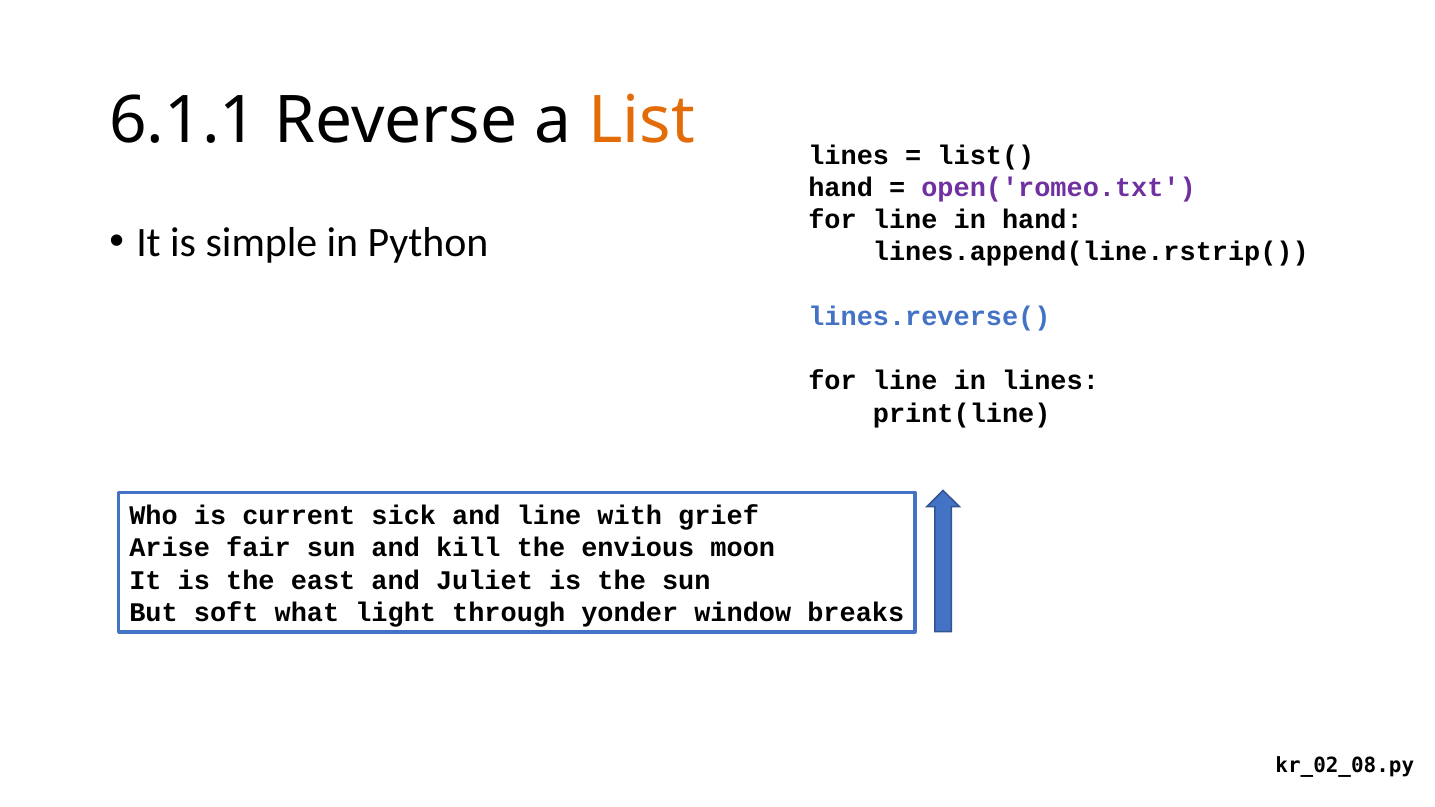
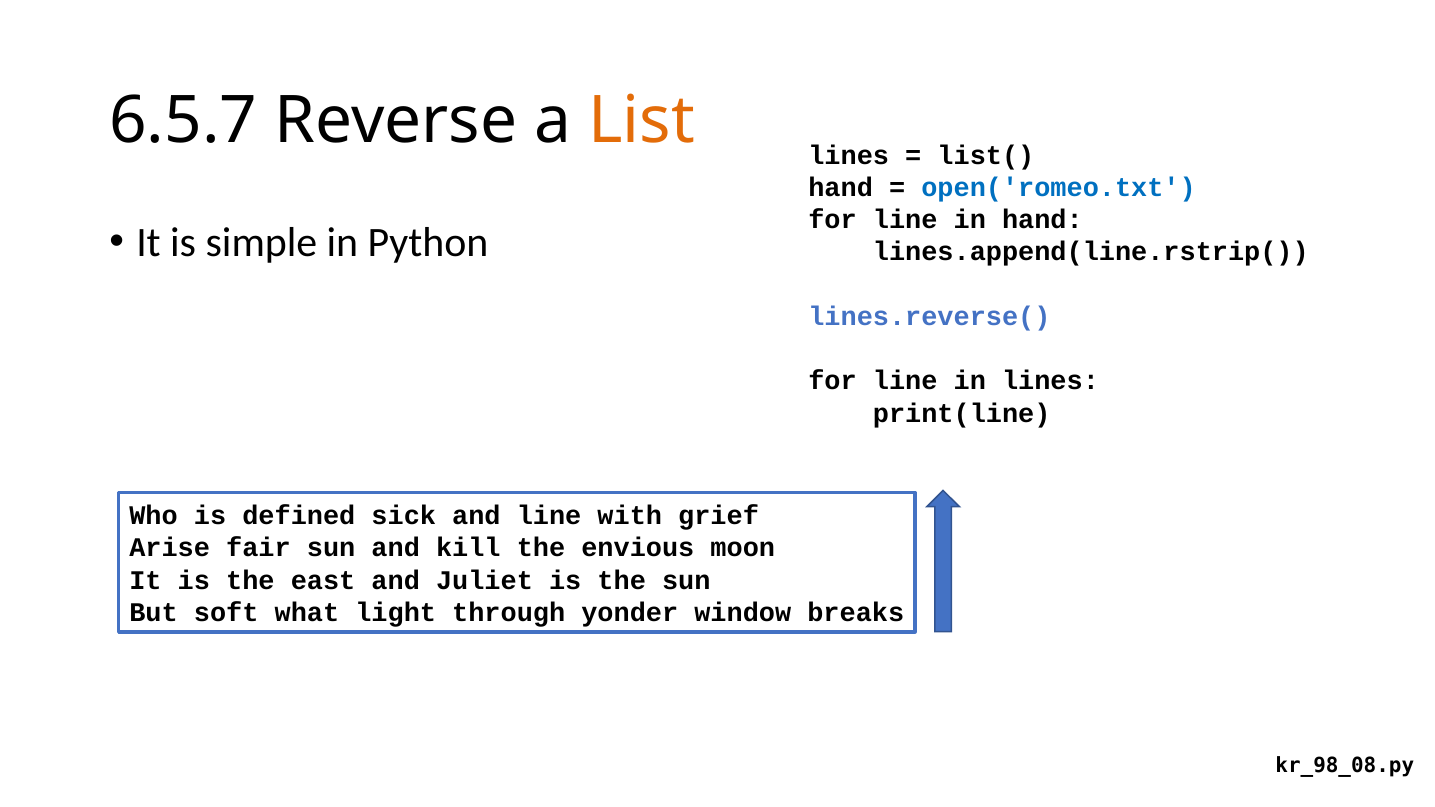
6.1.1: 6.1.1 -> 6.5.7 (183, 121)
open('romeo.txt colour: purple -> blue (1059, 187)
current: current -> defined (299, 516)
kr_02_08.py: kr_02_08.py -> kr_98_08.py (1345, 765)
